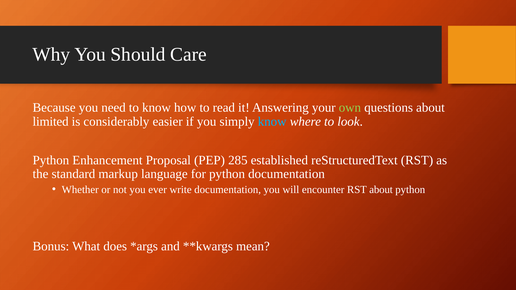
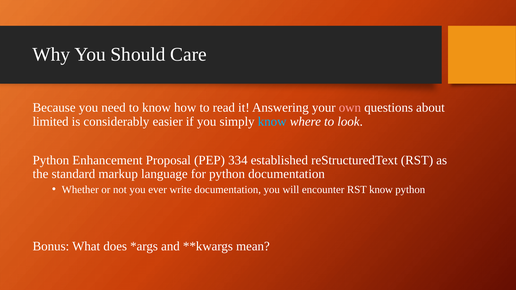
own colour: light green -> pink (350, 108)
285: 285 -> 334 (238, 160)
RST about: about -> know (381, 190)
